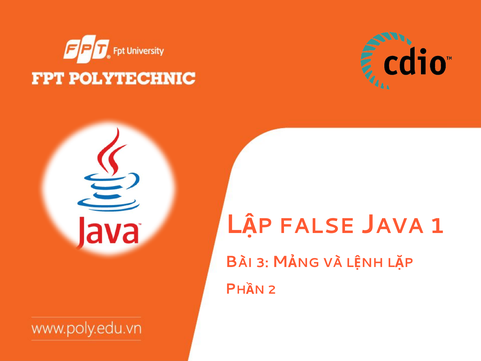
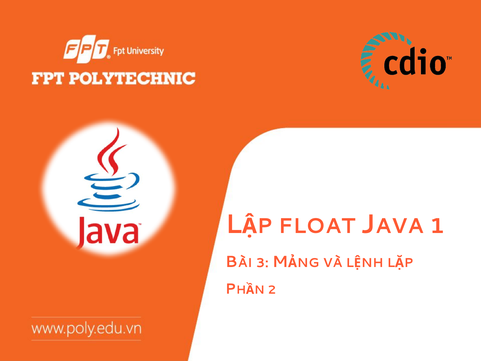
FALSE: FALSE -> FLOAT (317, 226)
